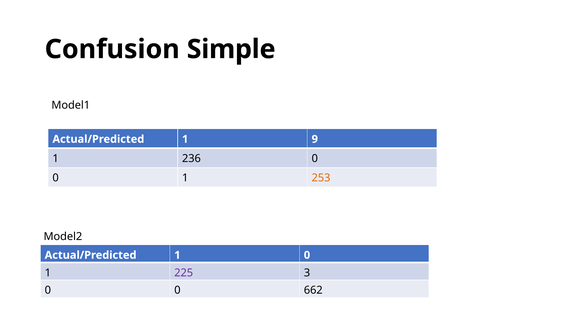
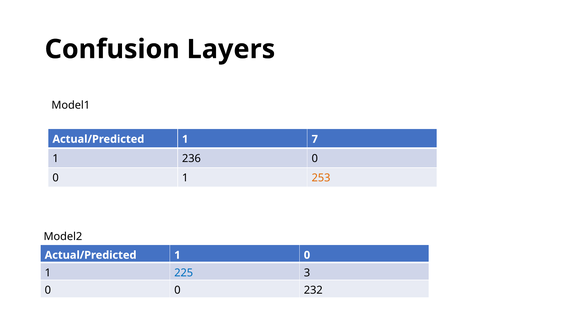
Simple: Simple -> Layers (231, 49)
9: 9 -> 7 (315, 139)
225 colour: purple -> blue (184, 272)
662: 662 -> 232 (313, 290)
